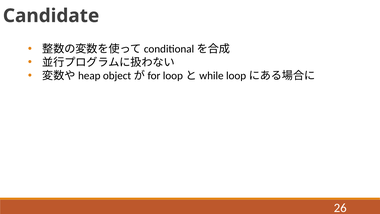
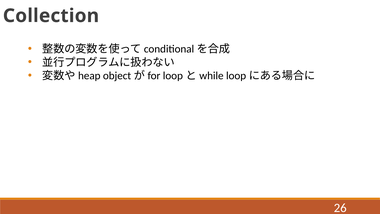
Candidate: Candidate -> Collection (51, 16)
